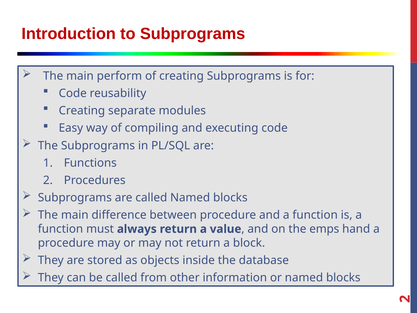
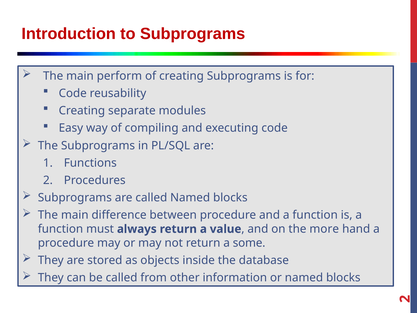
emps: emps -> more (324, 229)
block: block -> some (249, 243)
